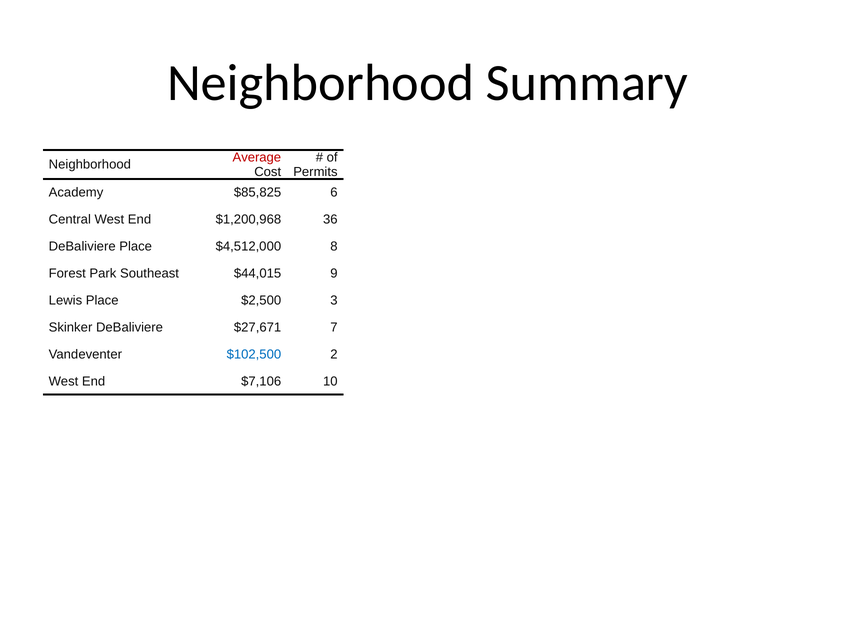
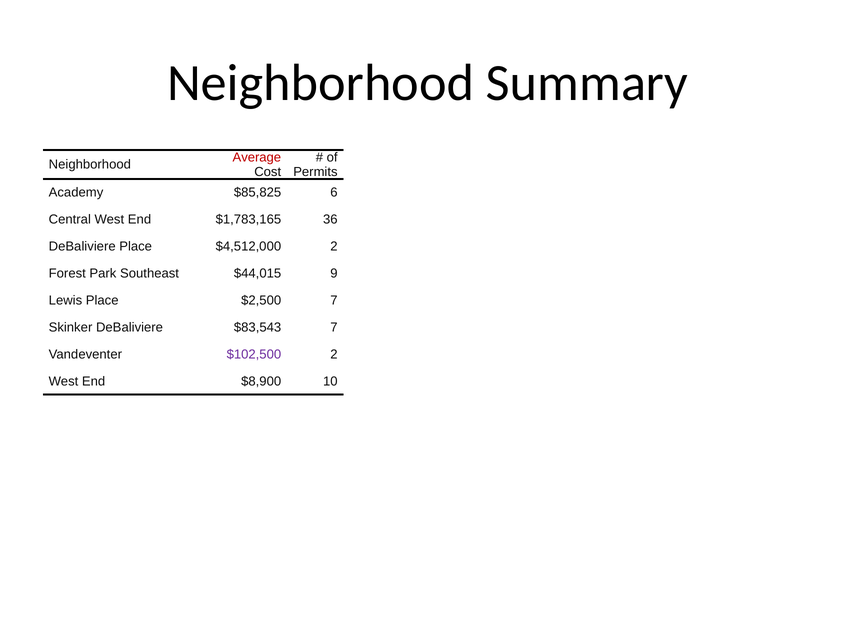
$1,200,968: $1,200,968 -> $1,783,165 (248, 220)
$4,512,000 8: 8 -> 2 (334, 247)
$2,500 3: 3 -> 7 (334, 301)
$27,671: $27,671 -> $83,543 (258, 328)
$102,500 colour: blue -> purple (254, 354)
$7,106: $7,106 -> $8,900 (261, 381)
